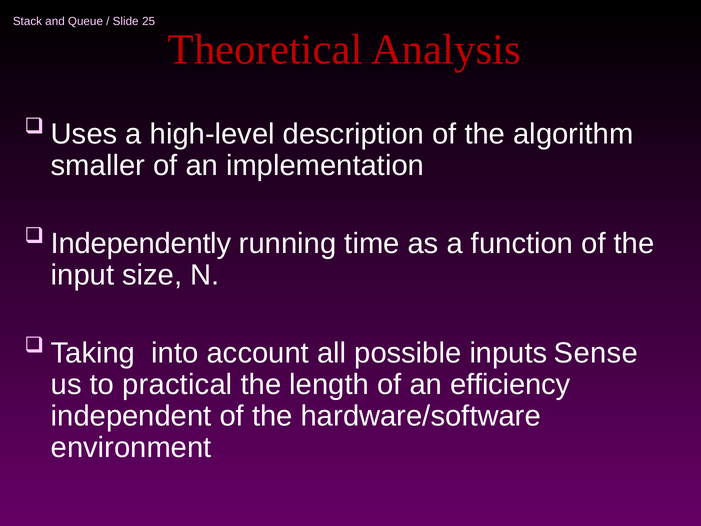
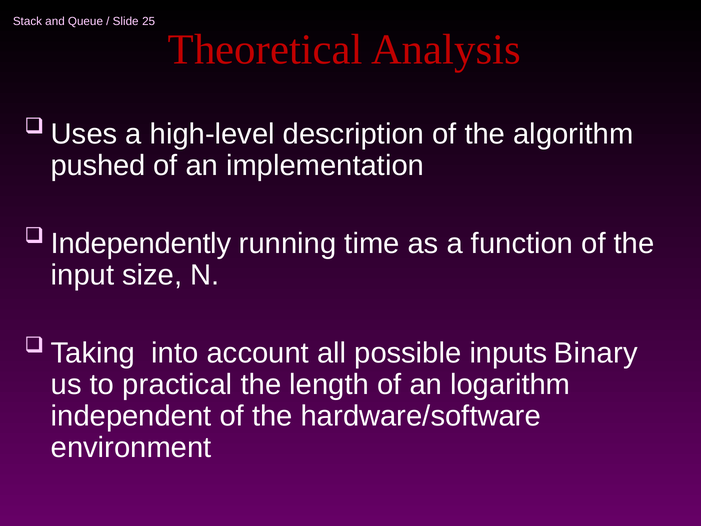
smaller: smaller -> pushed (98, 166)
Sense: Sense -> Binary (596, 353)
efficiency: efficiency -> logarithm (510, 384)
